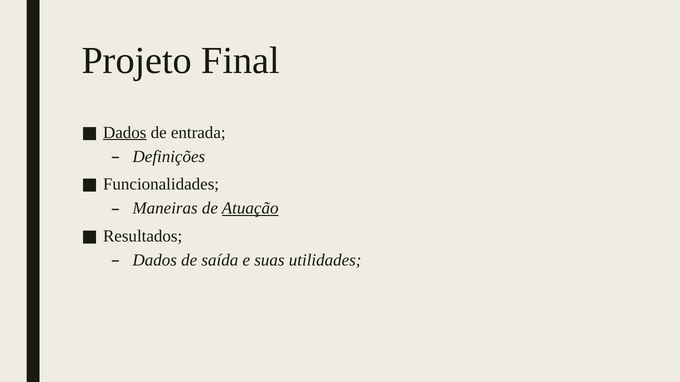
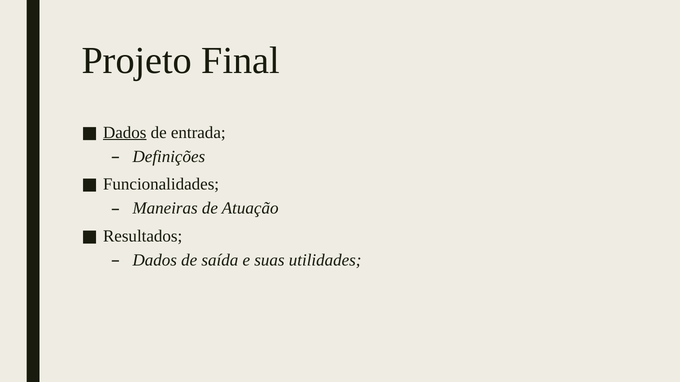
Atuação underline: present -> none (250, 209)
